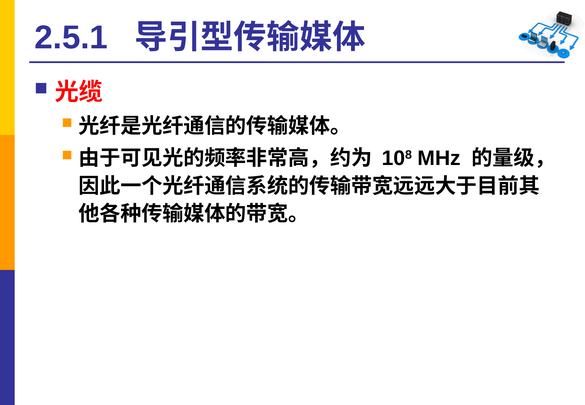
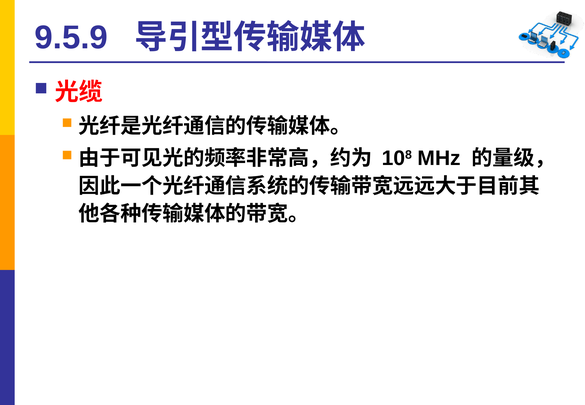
2.5.1: 2.5.1 -> 9.5.9 (71, 38)
